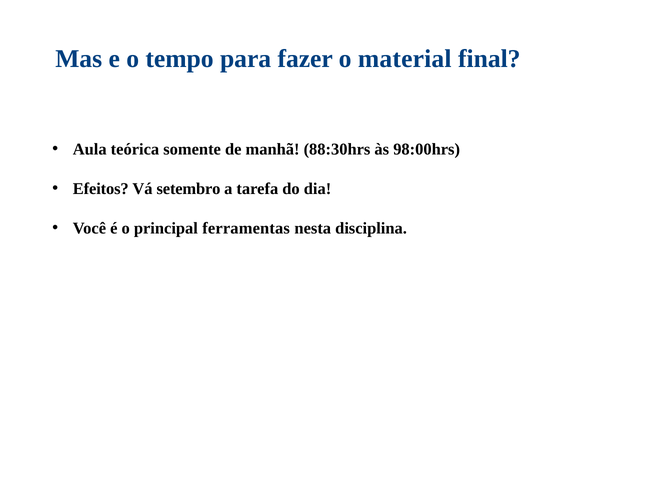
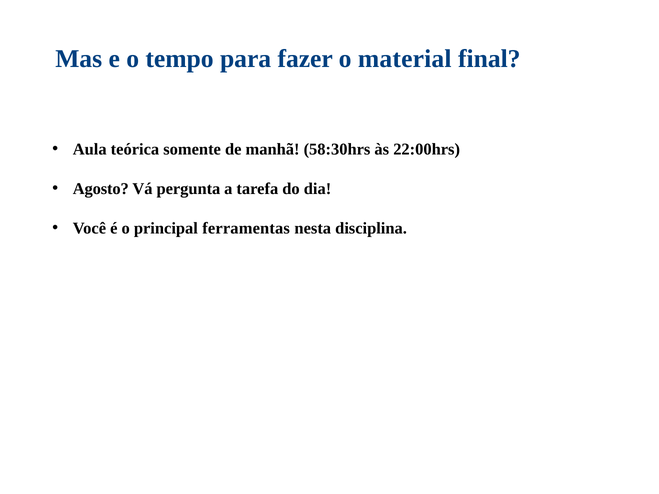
88:30hrs: 88:30hrs -> 58:30hrs (337, 149)
98:00hrs: 98:00hrs -> 22:00hrs (427, 149)
Efeitos: Efeitos -> Agosto (101, 189)
setembro: setembro -> pergunta (188, 189)
